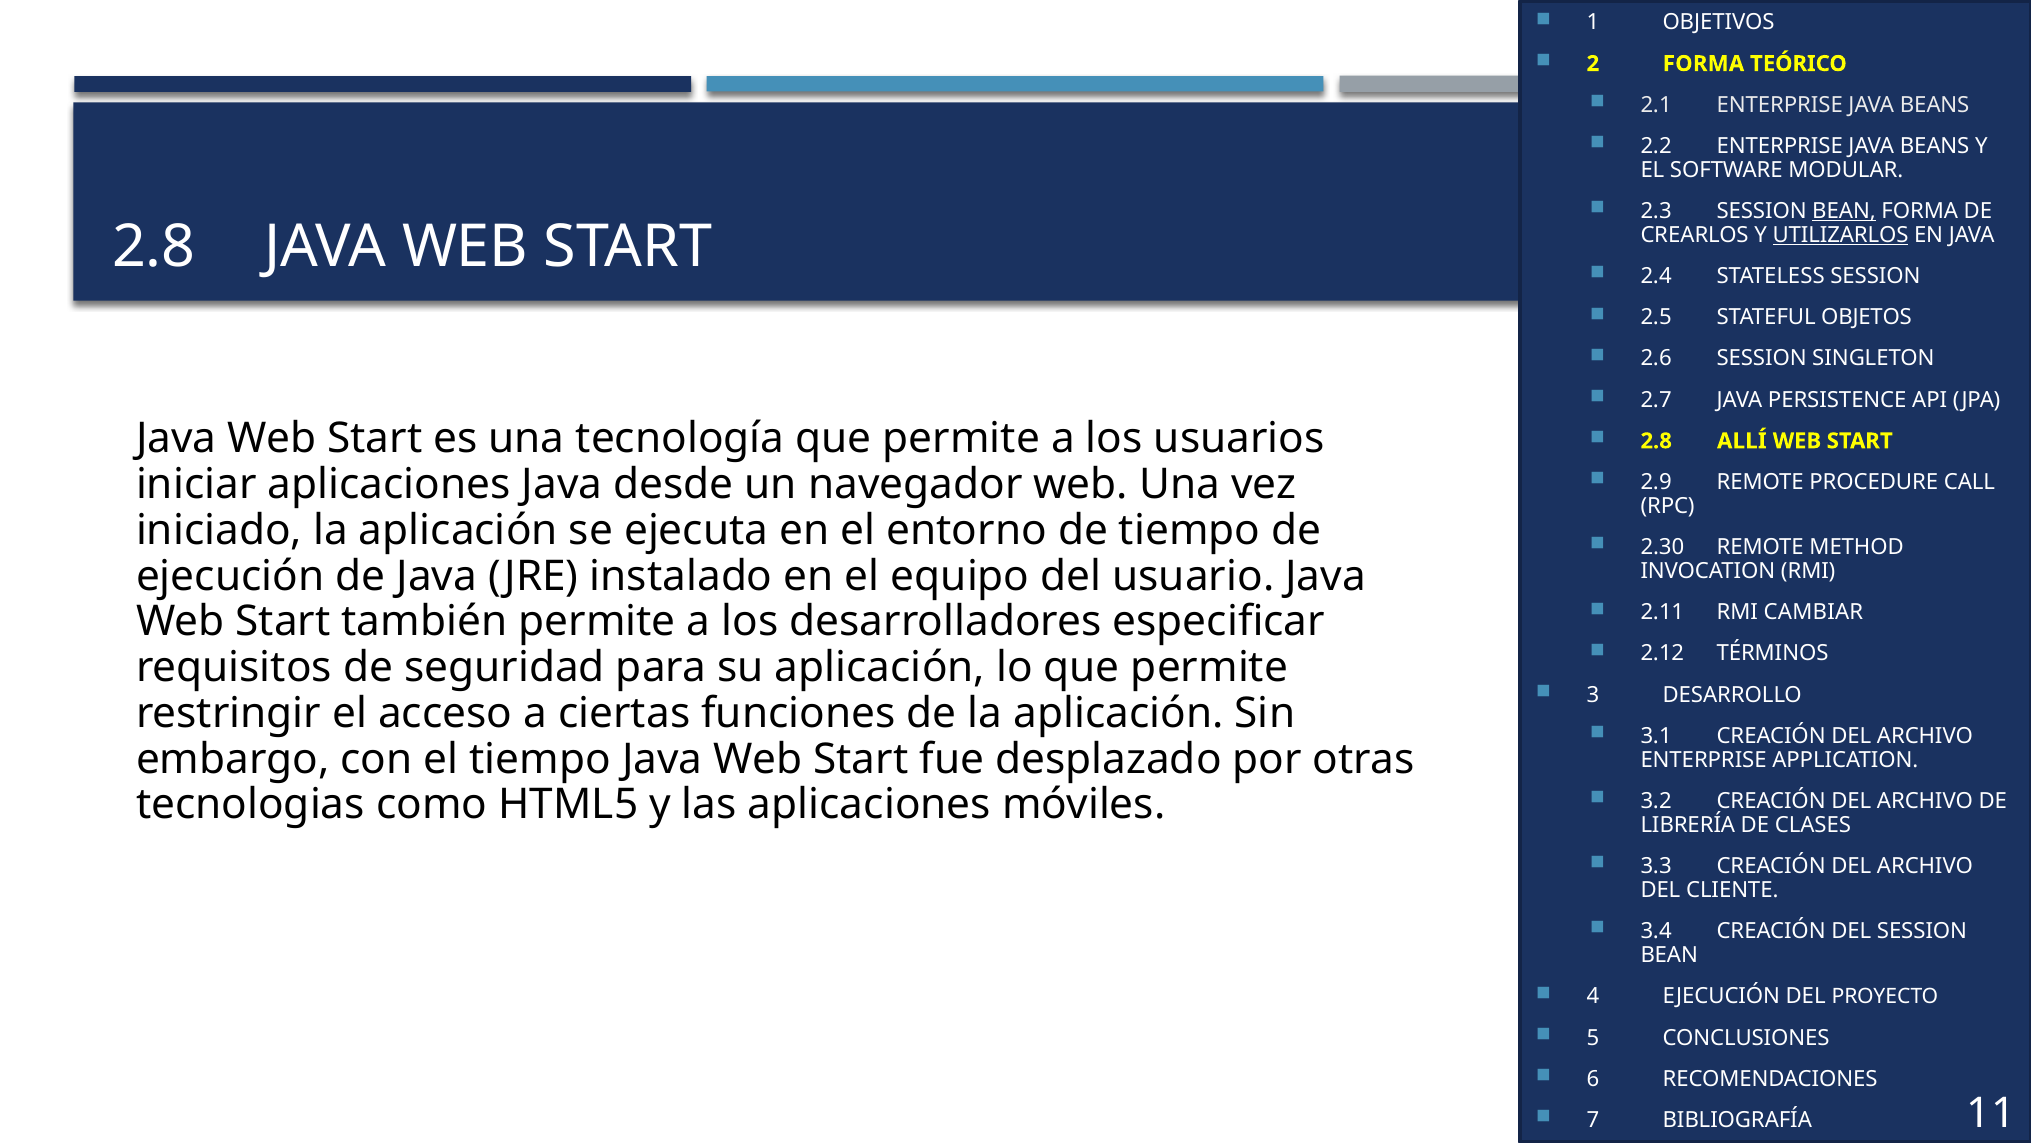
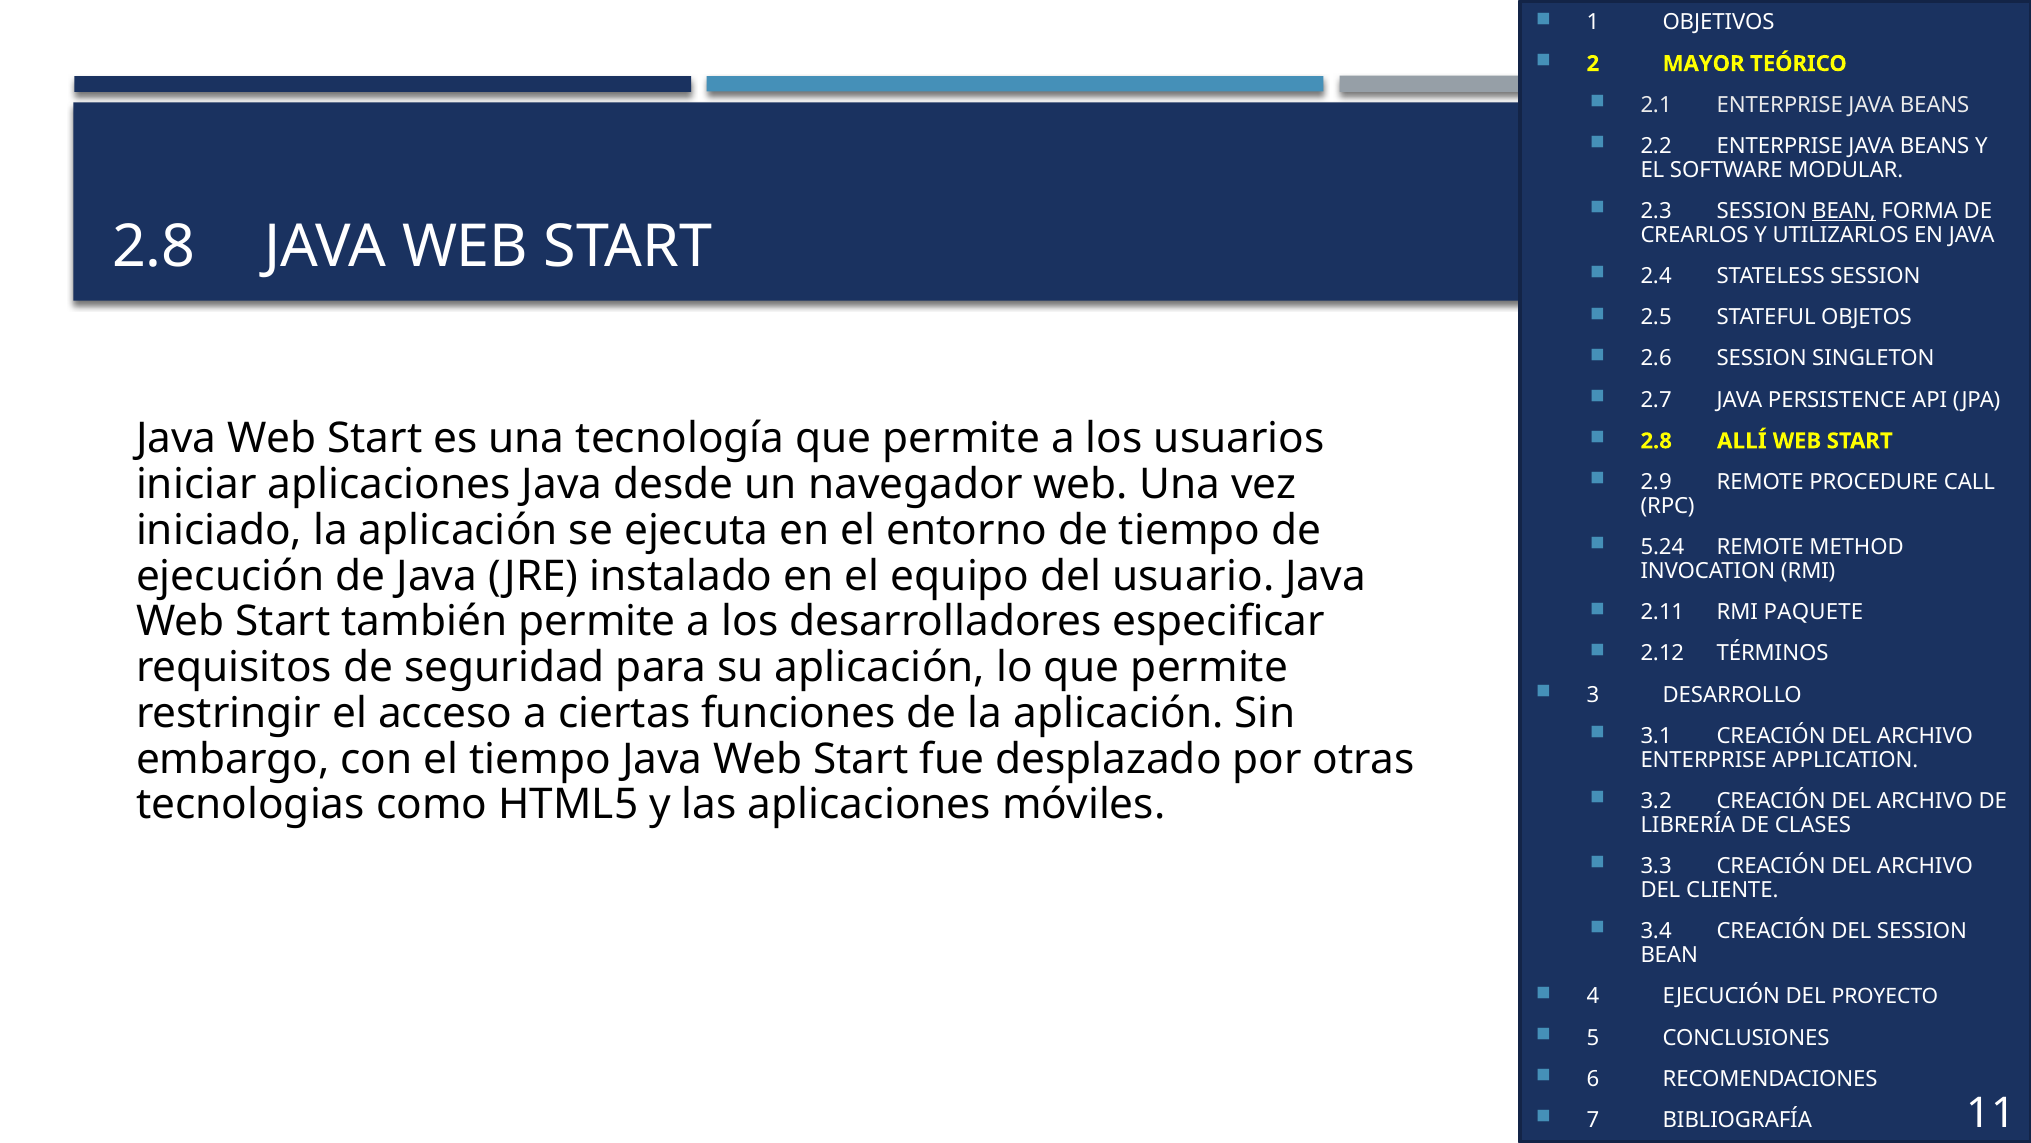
2 FORMA: FORMA -> MAYOR (1704, 64)
UTILIZARLOS underline: present -> none (1841, 235)
2.30: 2.30 -> 5.24 (1662, 547)
CAMBIAR: CAMBIAR -> PAQUETE (1813, 612)
